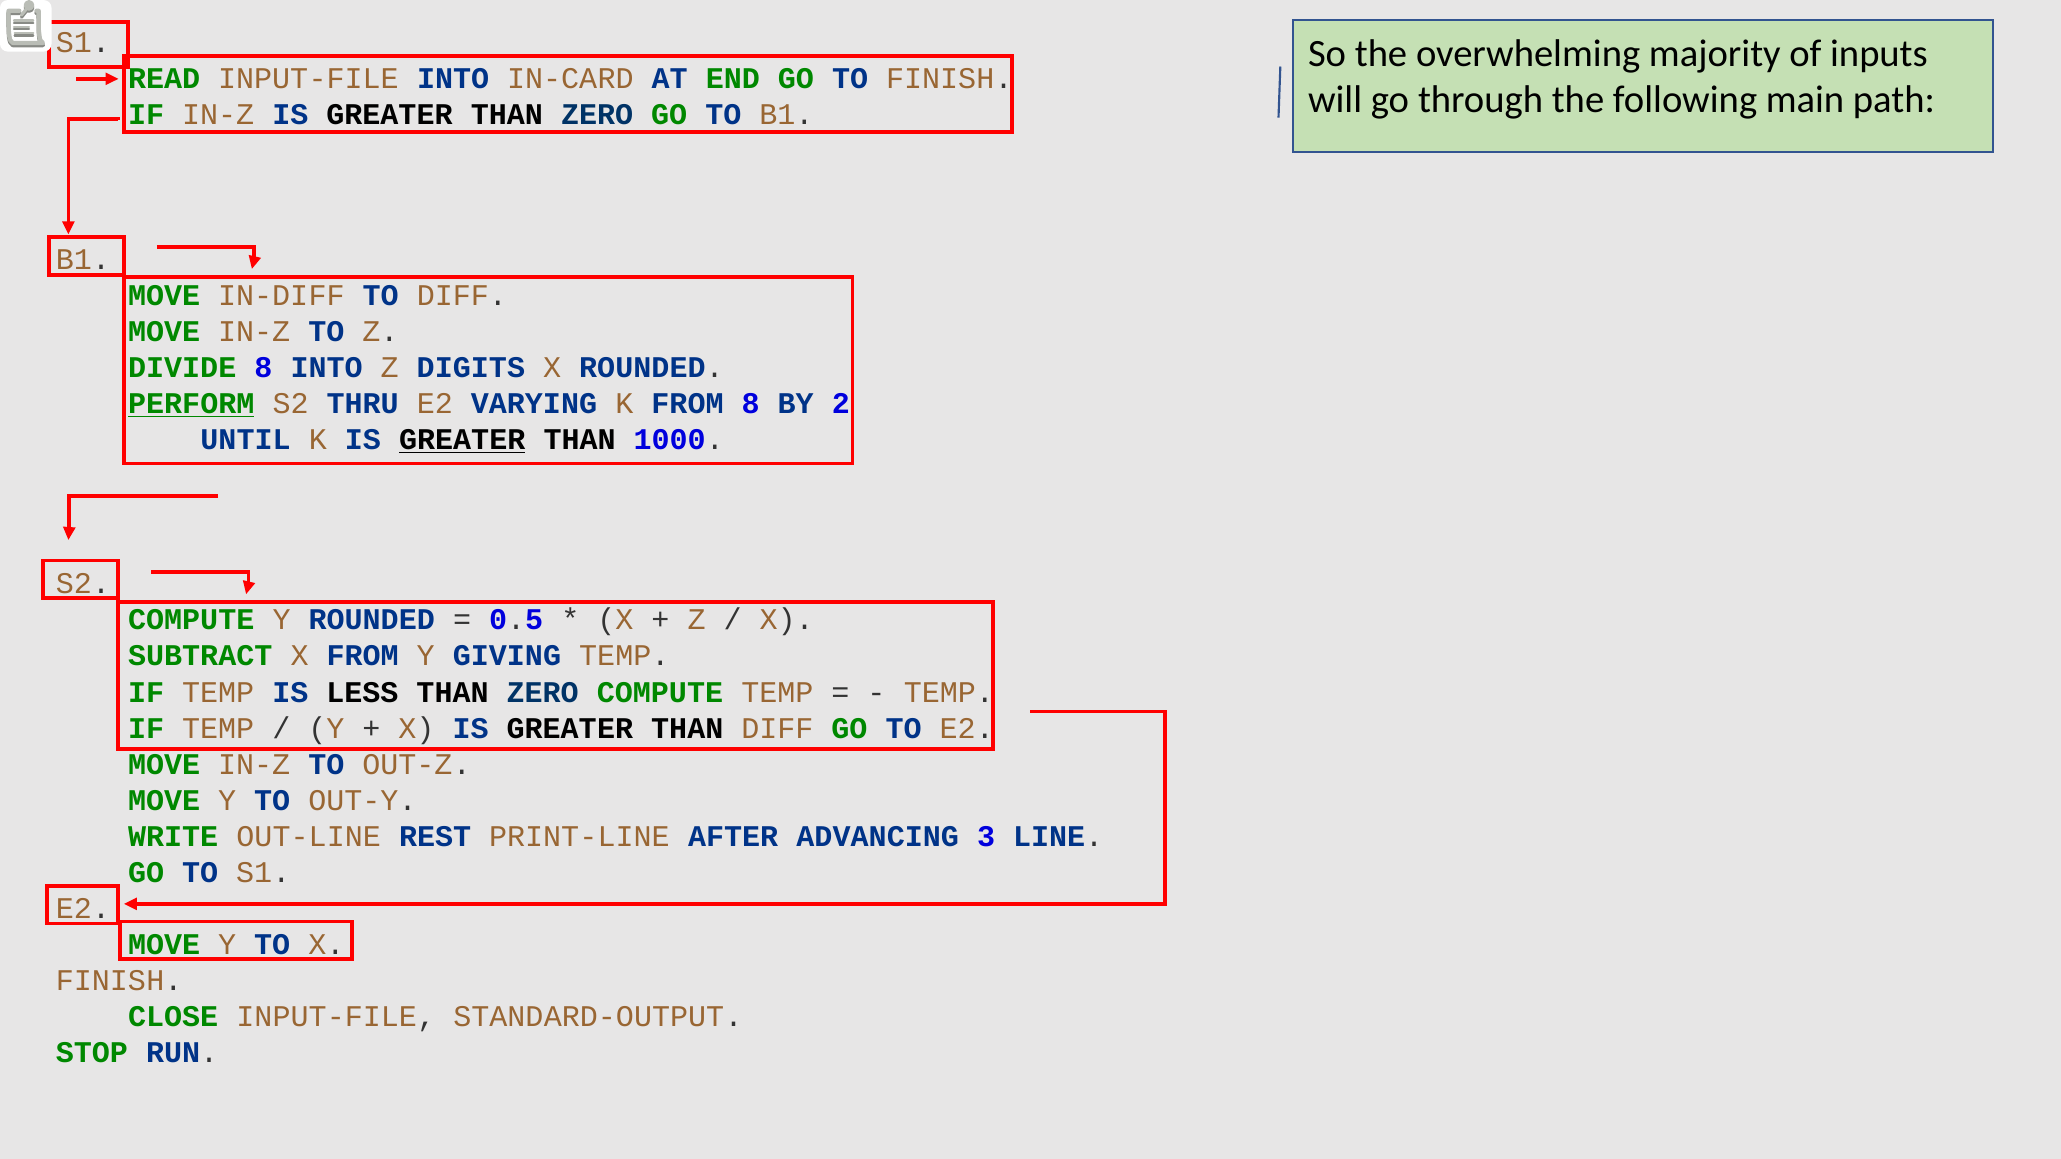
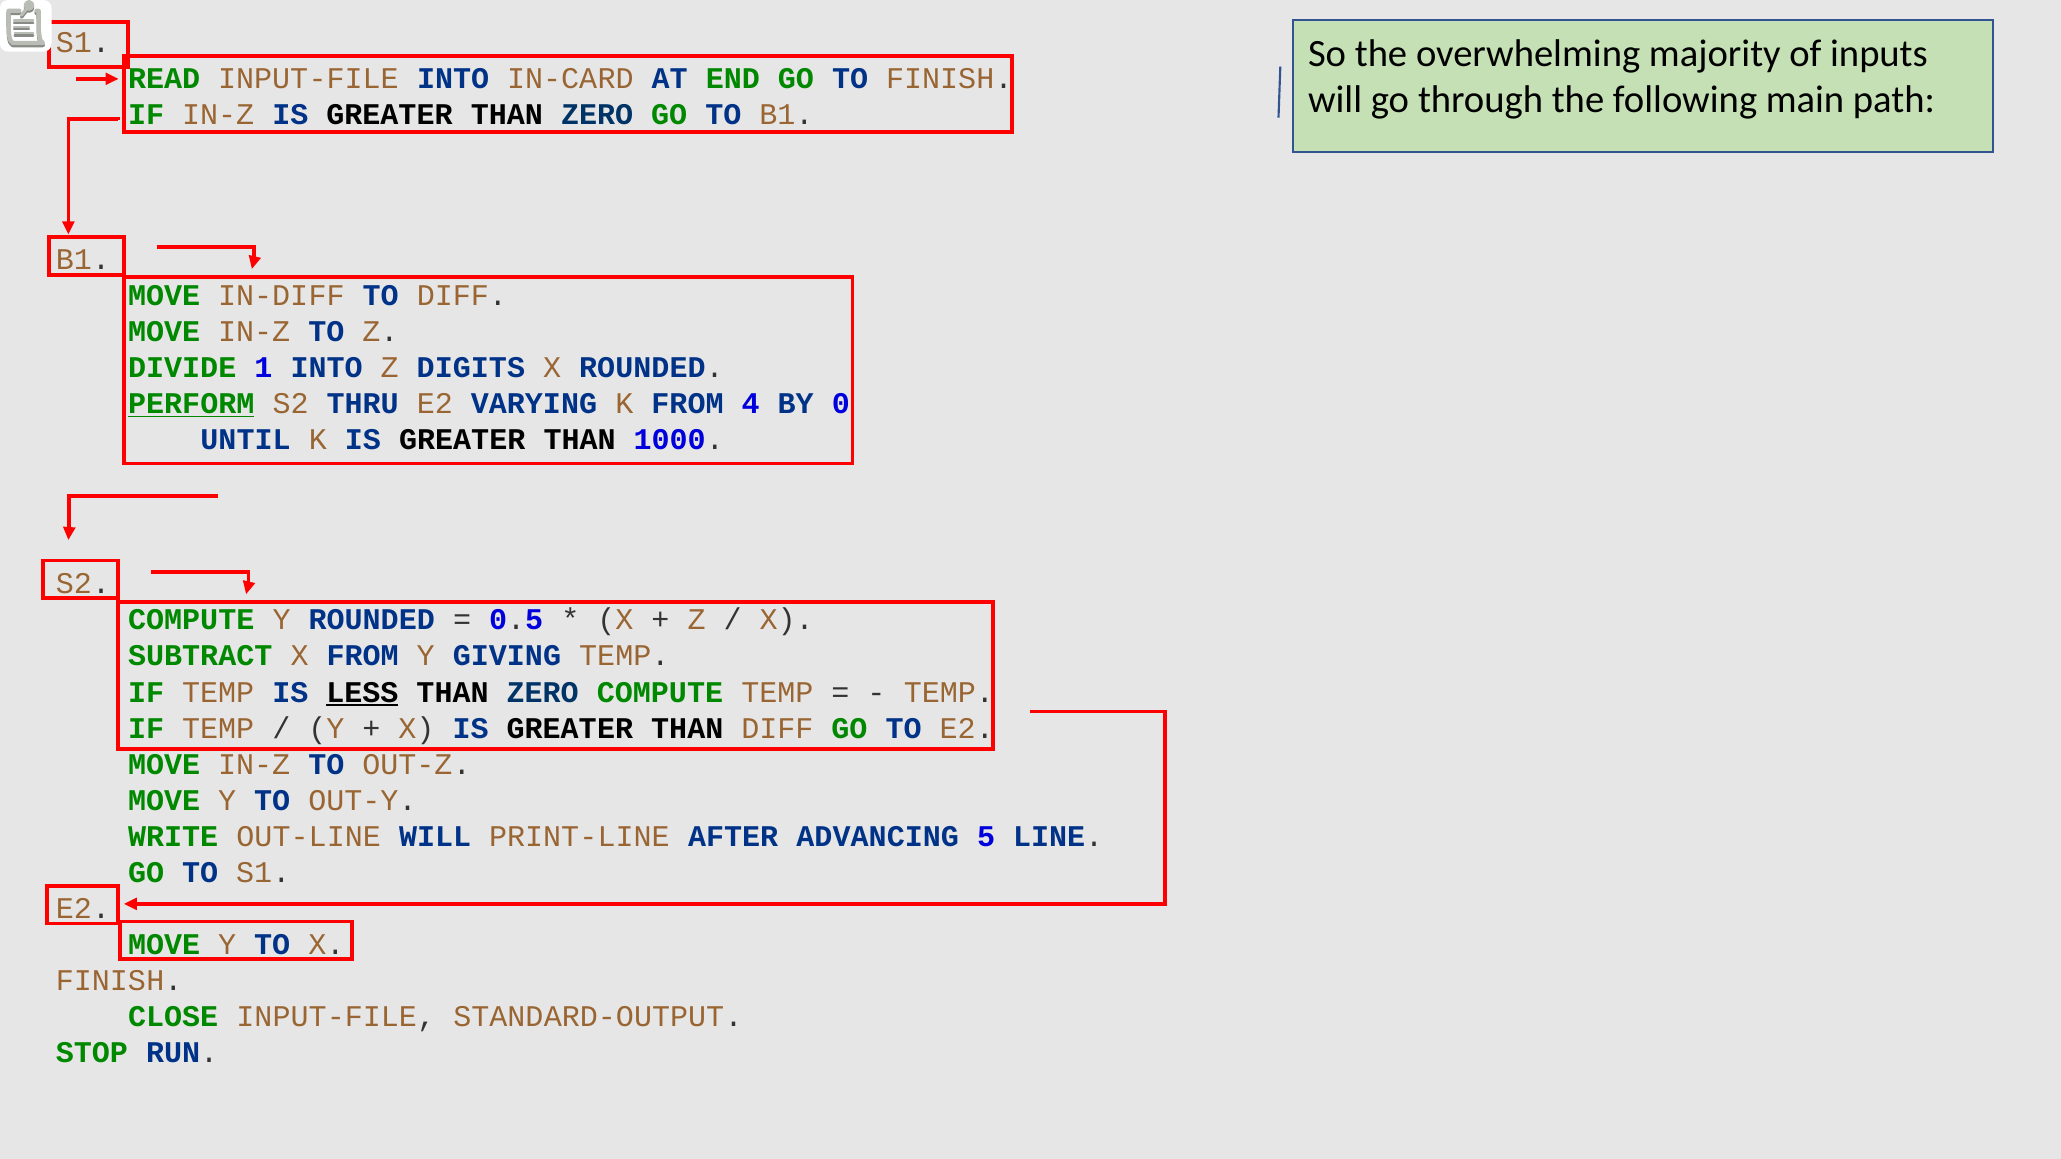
DIVIDE 8: 8 -> 1 (264, 368)
FROM 8: 8 -> 4 (751, 404)
2: 2 -> 0 (841, 404)
GREATER underline: present -> none (462, 440)
LESS underline: none -> present (362, 692)
OUT-LINE REST: REST -> WILL (435, 837)
3: 3 -> 5 (986, 837)
